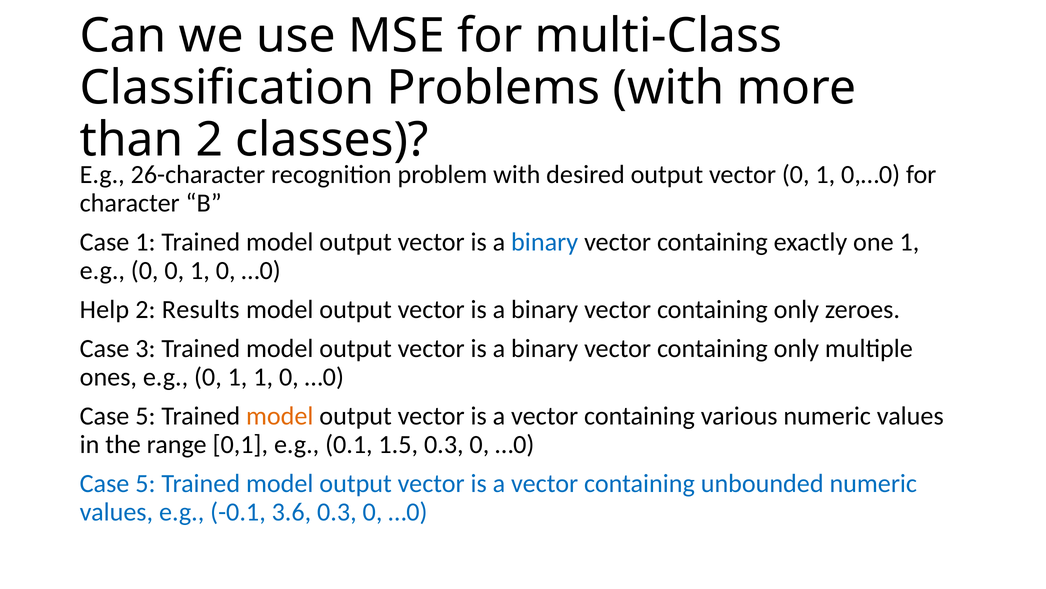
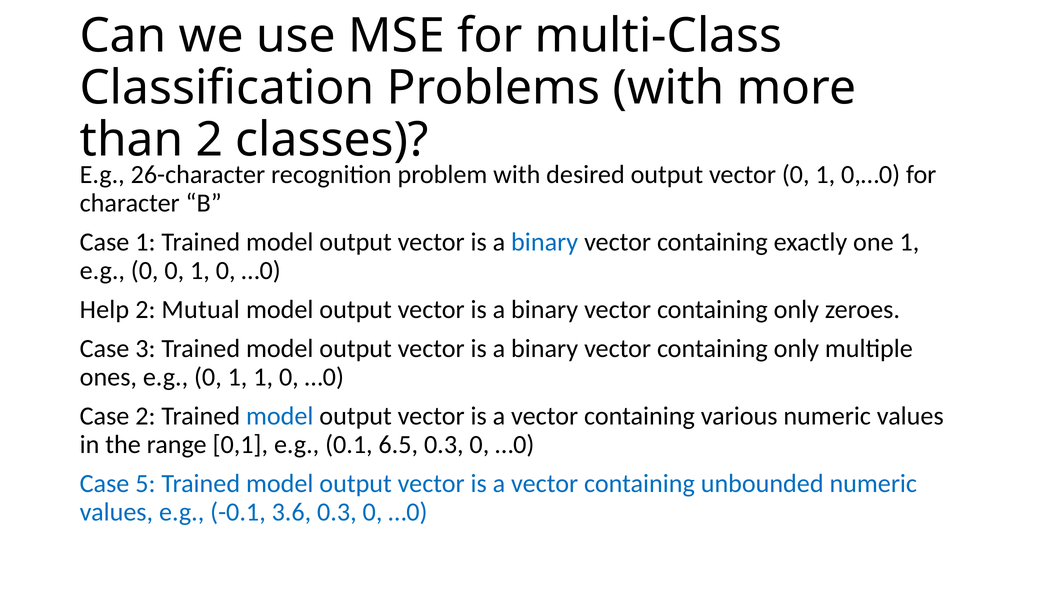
Results: Results -> Mutual (201, 309)
5: 5 -> 2 (145, 416)
model colour: orange -> blue (280, 416)
1.5: 1.5 -> 6.5 (398, 444)
